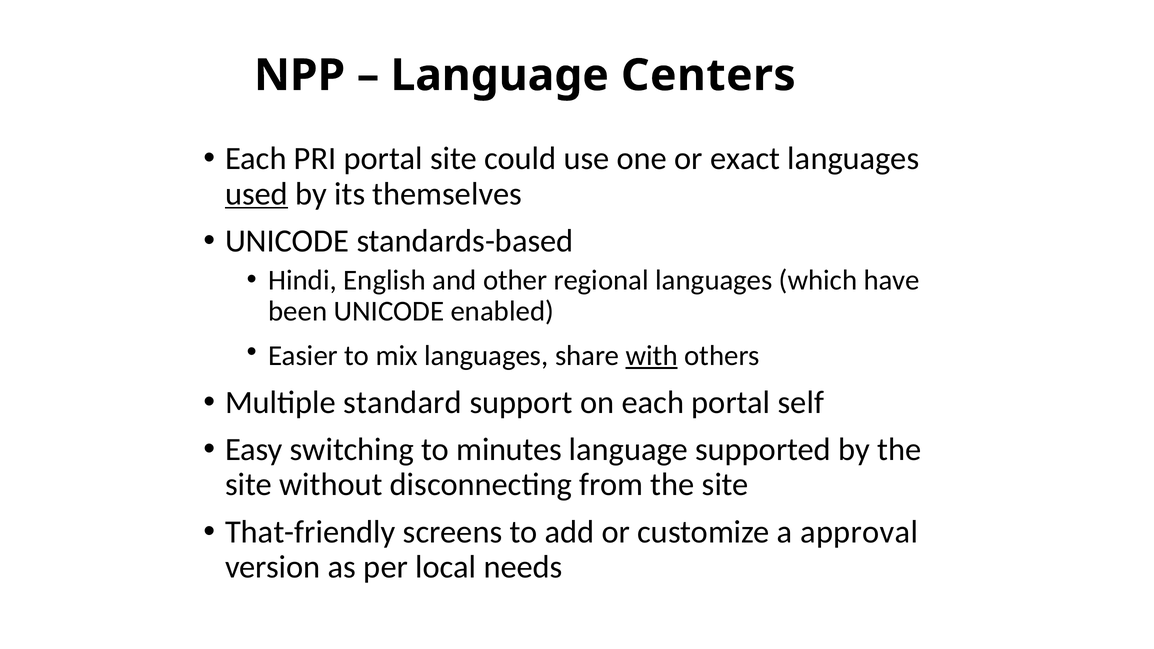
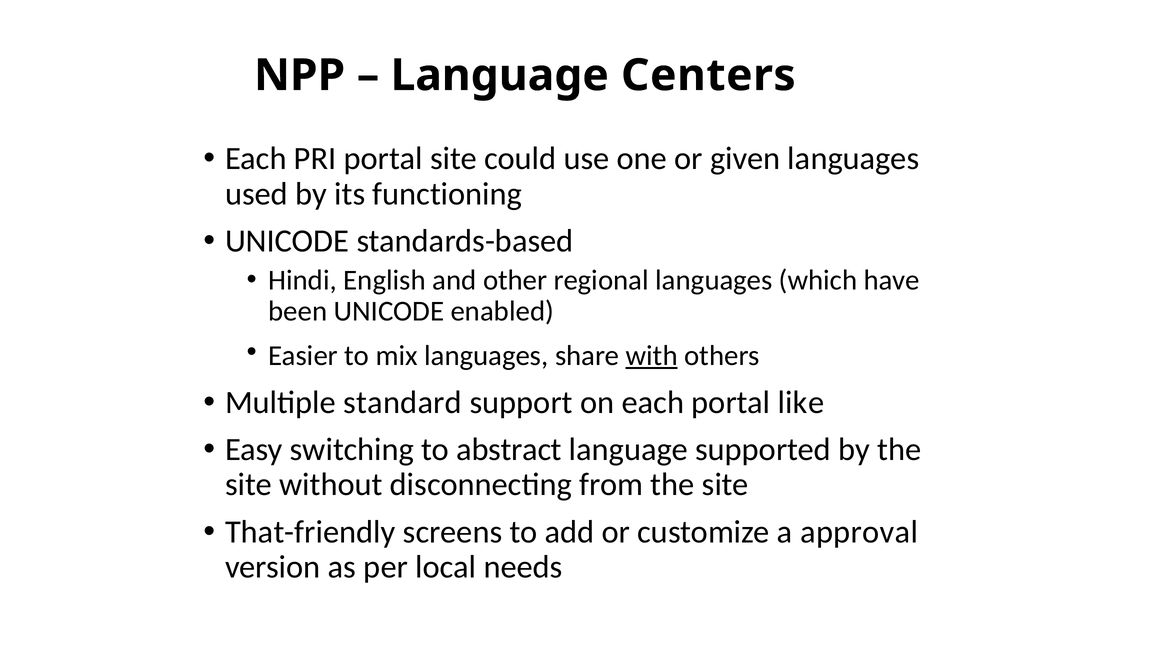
exact: exact -> given (745, 159)
used underline: present -> none (256, 194)
themselves: themselves -> functioning (447, 194)
self: self -> like (801, 403)
minutes: minutes -> abstract (509, 450)
